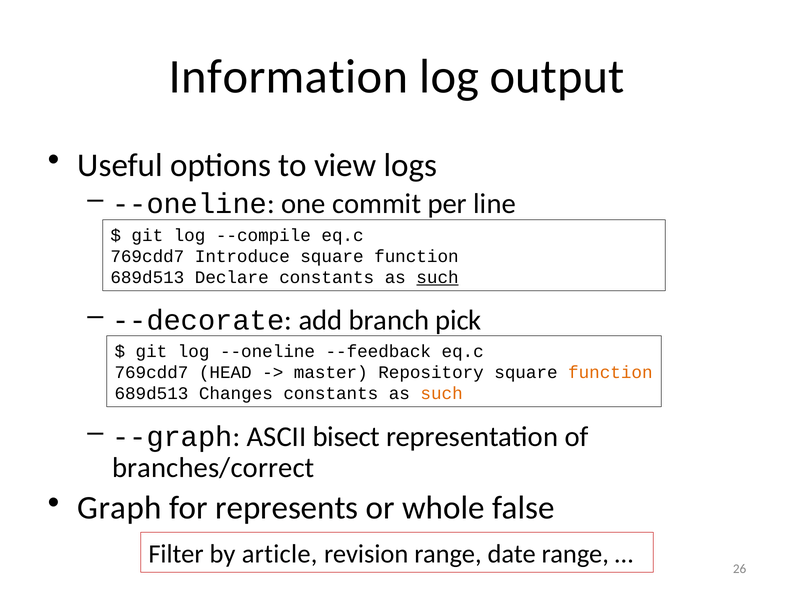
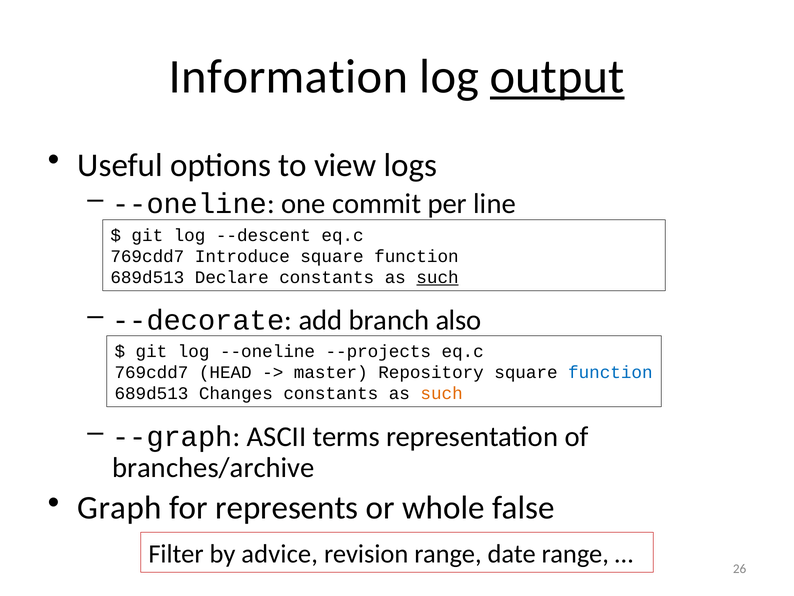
output underline: none -> present (557, 77)
--compile: --compile -> --descent (263, 235)
pick: pick -> also (458, 320)
--feedback: --feedback -> --projects (378, 351)
function colour: orange -> blue (610, 372)
bisect: bisect -> terms (346, 436)
branches/correct: branches/correct -> branches/archive (213, 467)
article: article -> advice (280, 554)
